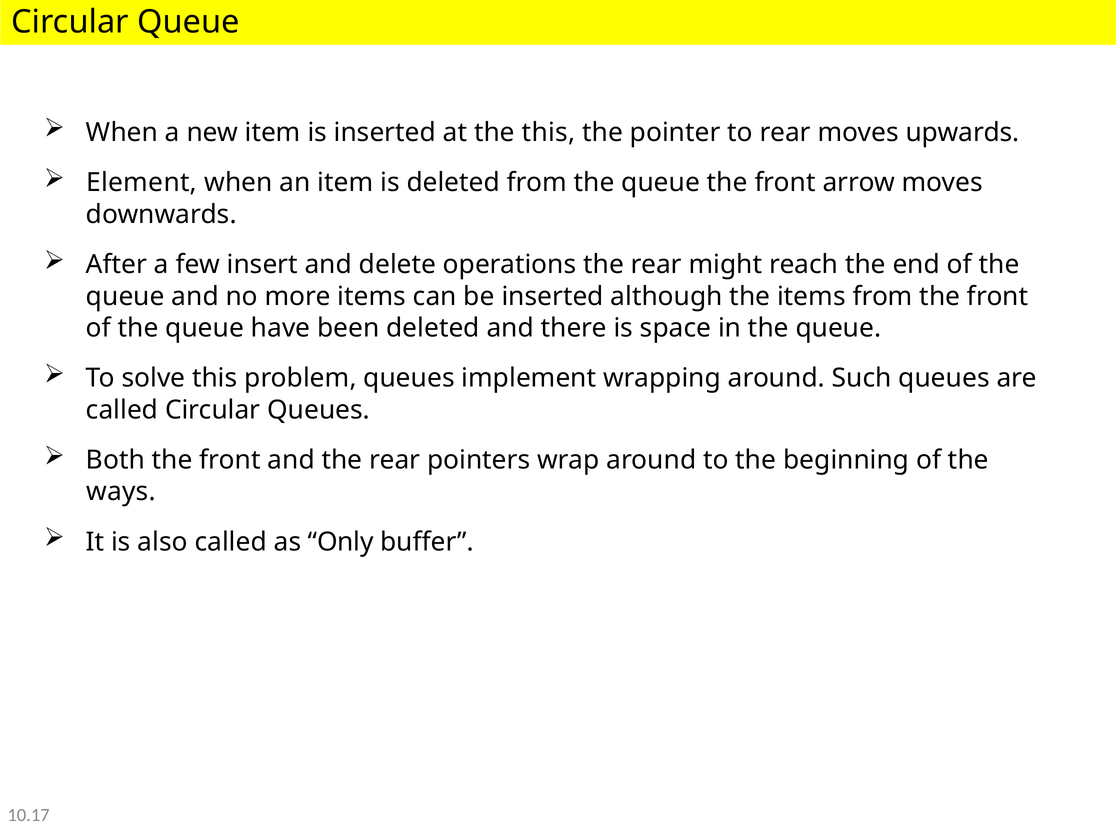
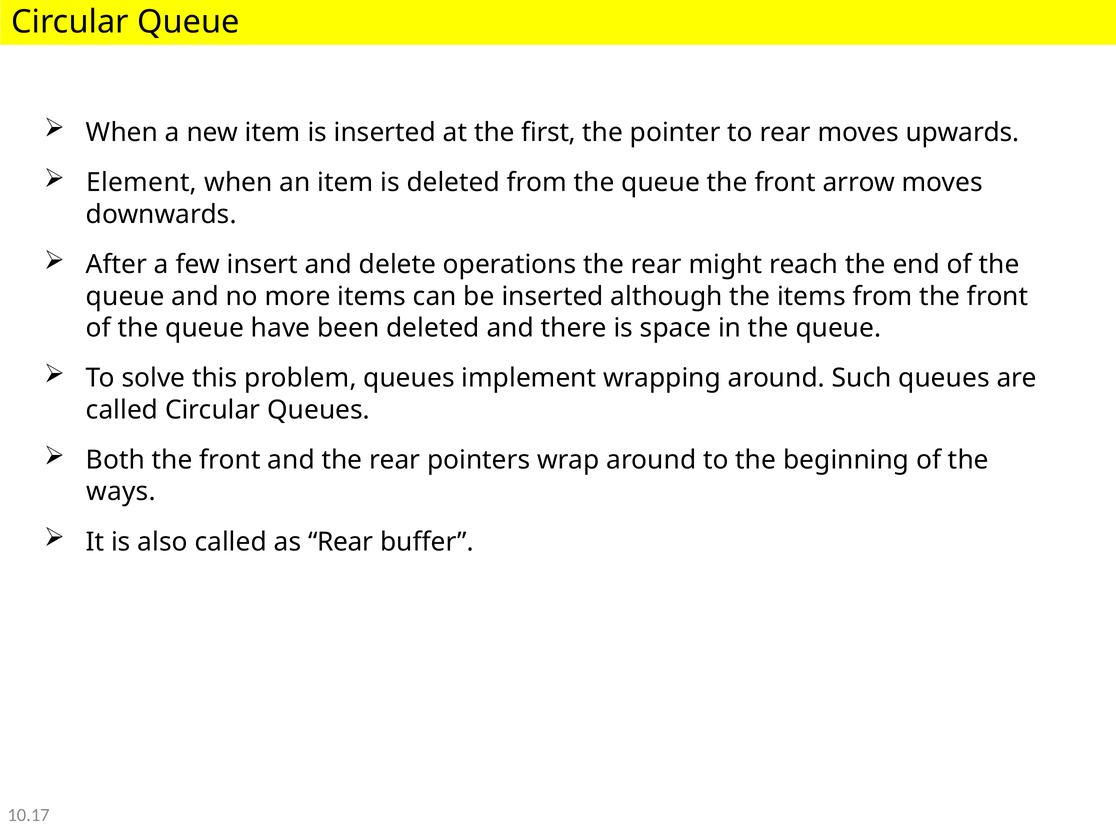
the this: this -> first (549, 133)
as Only: Only -> Rear (341, 542)
